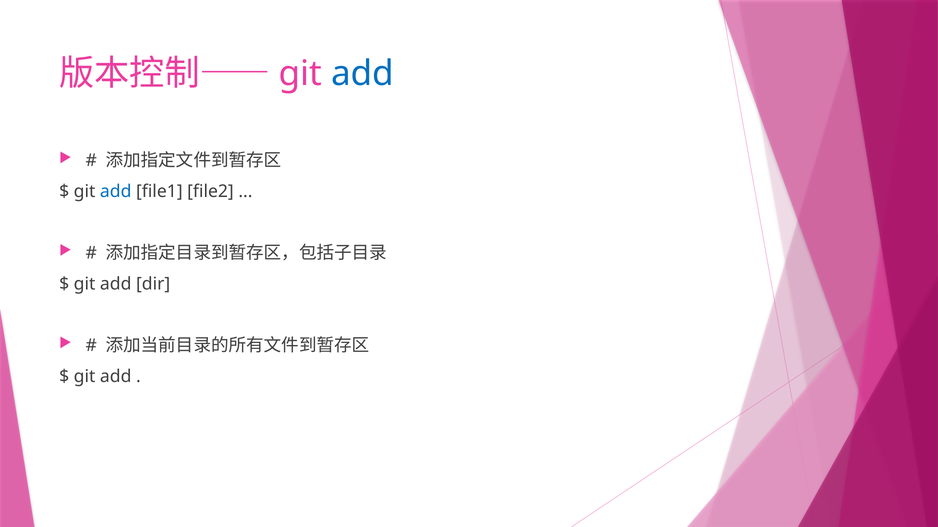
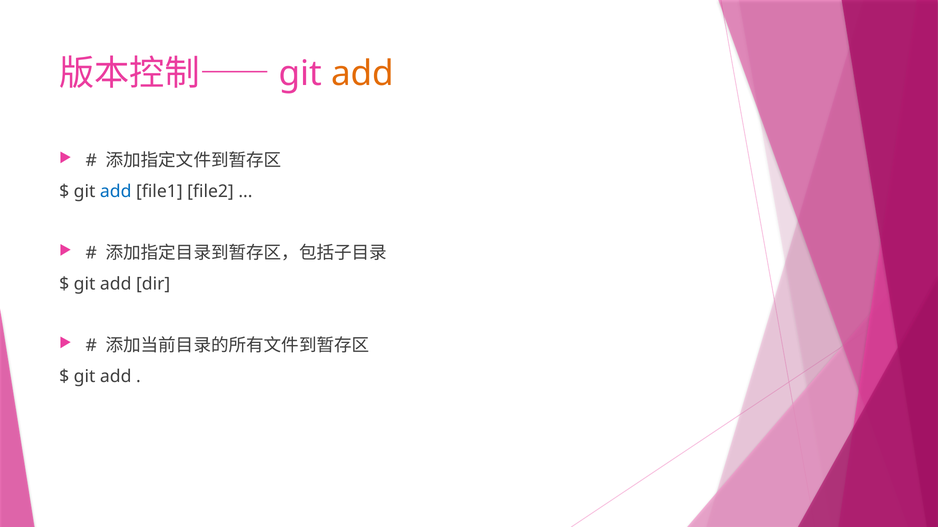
add colour: blue -> orange (363, 74)
